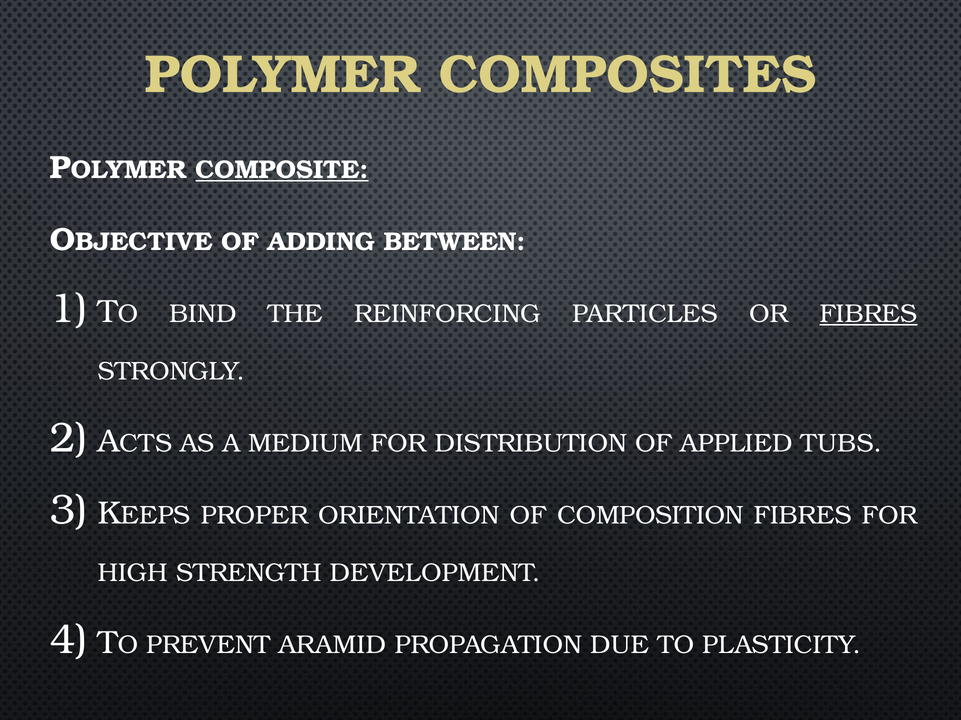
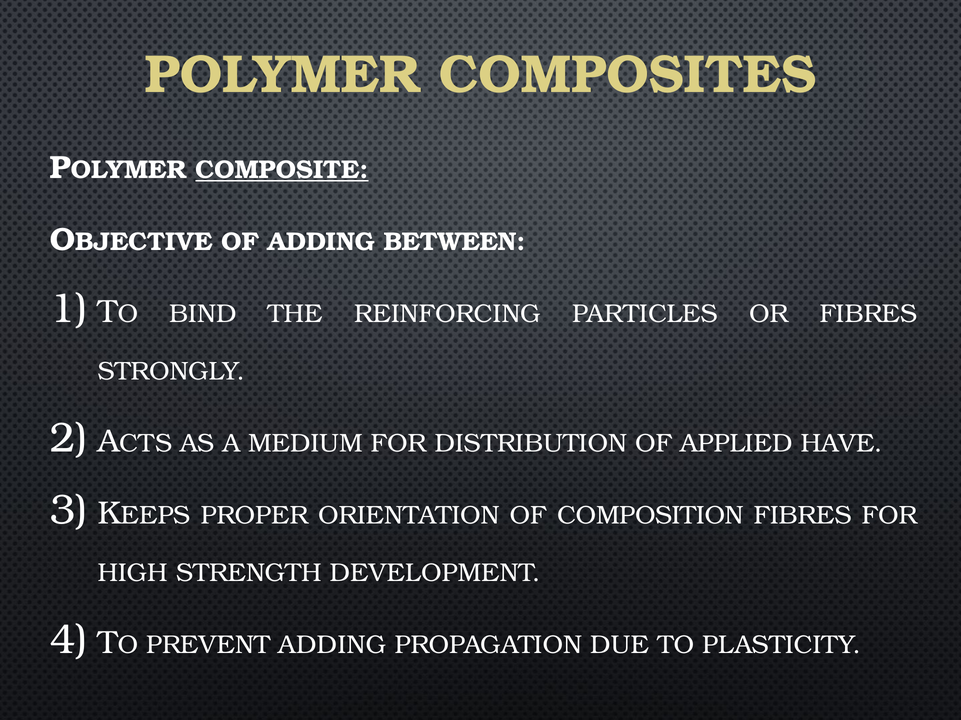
FIBRES underline: present -> none (868, 314)
TUBS: TUBS -> HAVE (842, 444)
PREVENT ARAMID: ARAMID -> ADDING (332, 645)
